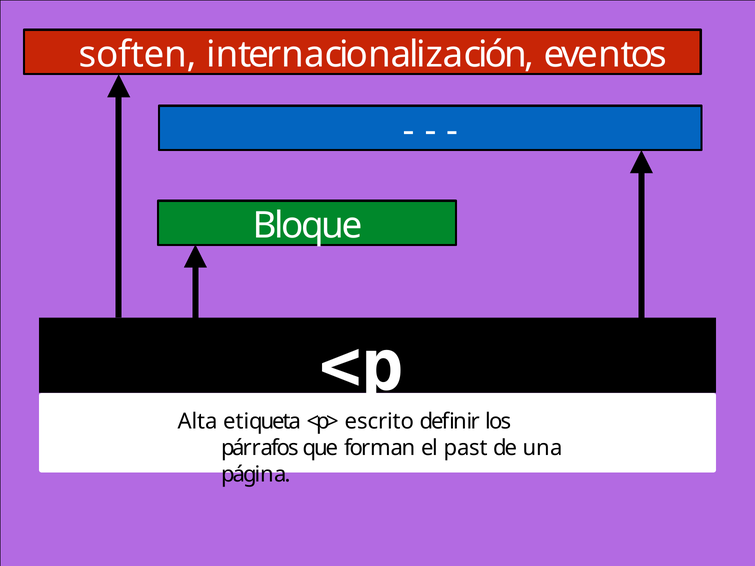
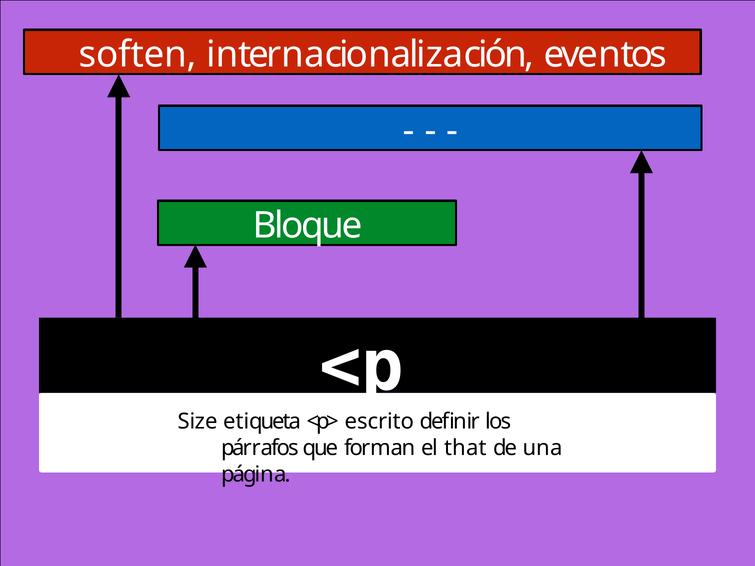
Alta: Alta -> Size (198, 422)
past: past -> that (465, 448)
